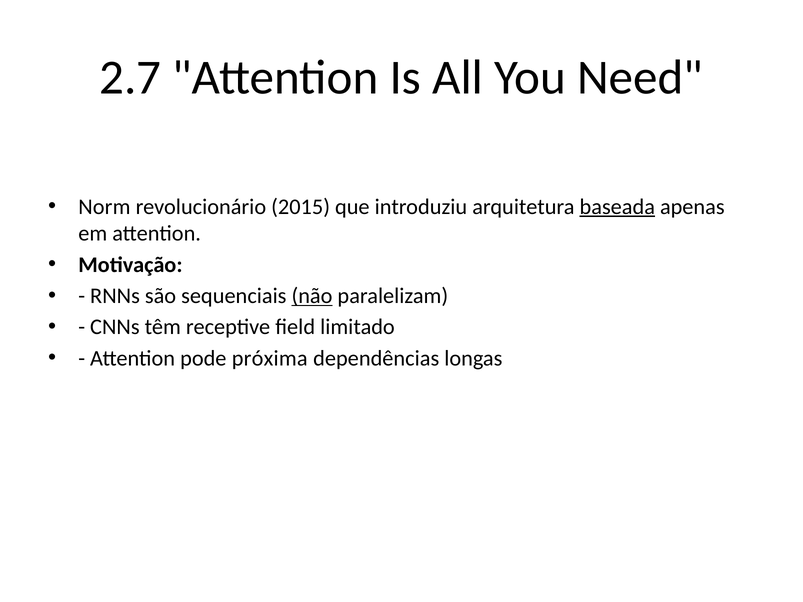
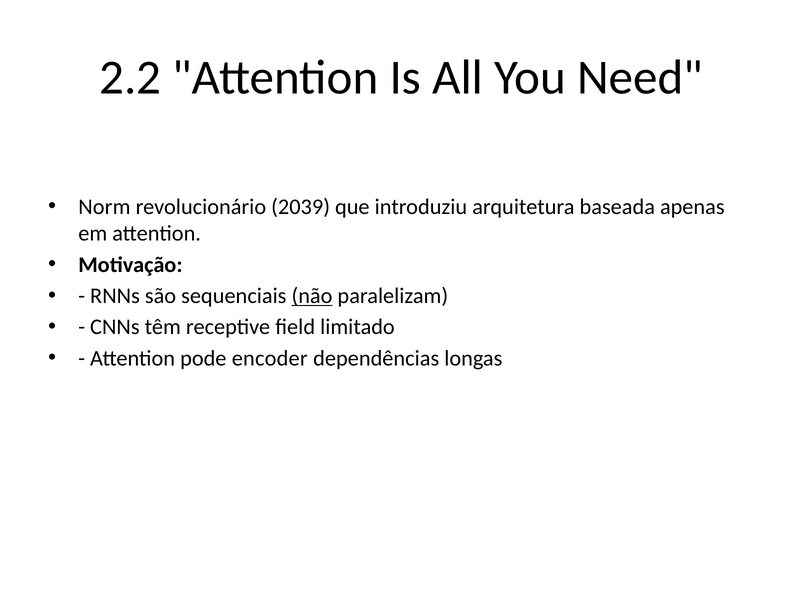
2.7: 2.7 -> 2.2 (130, 78)
2015: 2015 -> 2039 (301, 207)
baseada underline: present -> none (617, 207)
próxima: próxima -> encoder (270, 359)
